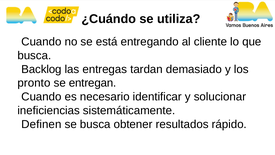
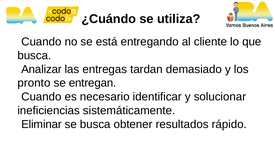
Backlog: Backlog -> Analizar (41, 69)
Definen: Definen -> Eliminar (41, 124)
